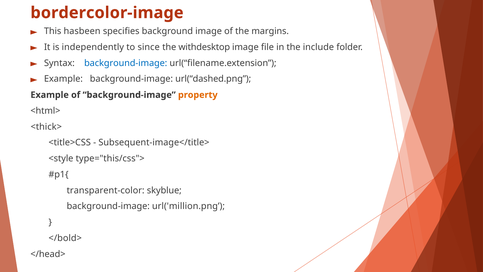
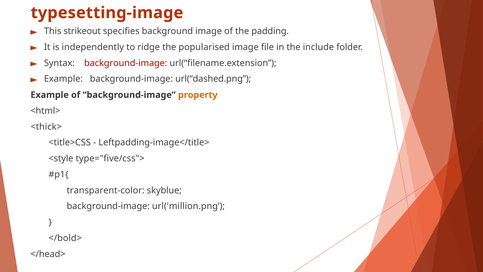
bordercolor-image: bordercolor-image -> typesetting-image (107, 13)
hasbeen: hasbeen -> strikeout (82, 31)
margins: margins -> padding (270, 31)
since: since -> ridge (149, 47)
withdesktop: withdesktop -> popularised (204, 47)
background-image colour: blue -> red (126, 63)
Subsequent-image</title>: Subsequent-image</title> -> Leftpadding-image</title> (154, 142)
type="this/css">: type="this/css"> -> type="five/css"> (110, 158)
